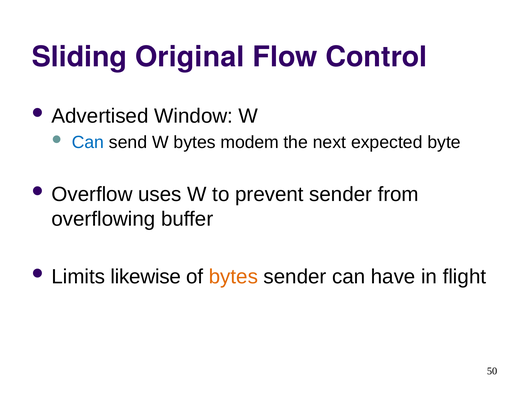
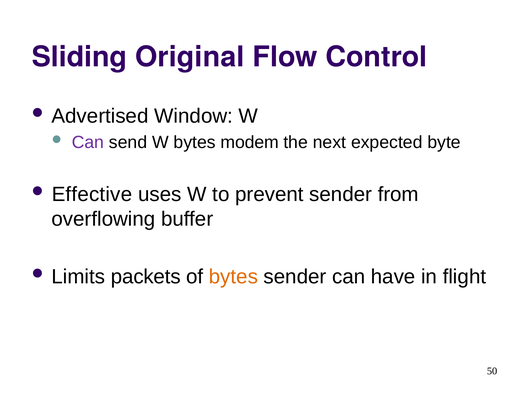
Can colour: blue -> purple (88, 142)
Overflow: Overflow -> Effective (92, 194)
likewise: likewise -> packets (146, 276)
